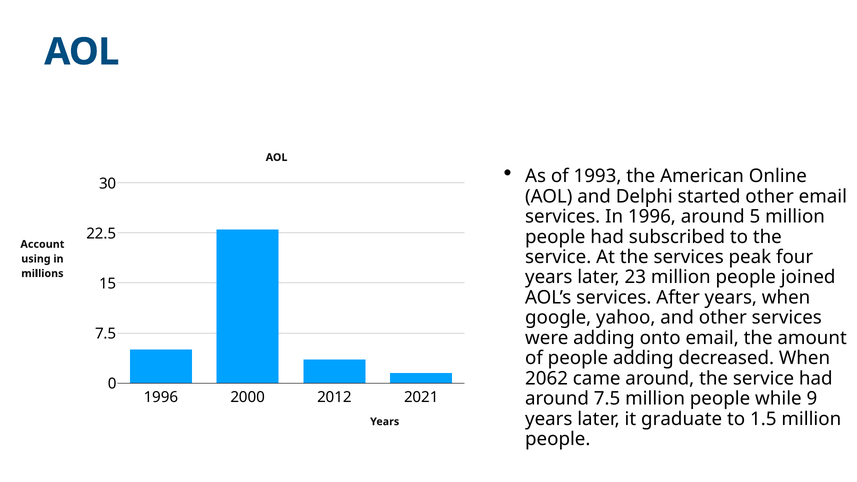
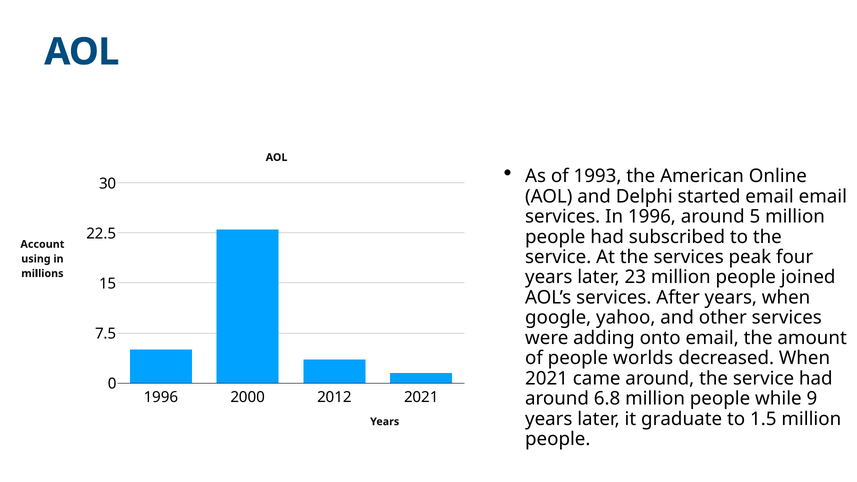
started other: other -> email (770, 196)
people adding: adding -> worlds (643, 358)
2062: 2062 -> 2021 (547, 379)
around 7.5: 7.5 -> 6.8 (607, 399)
